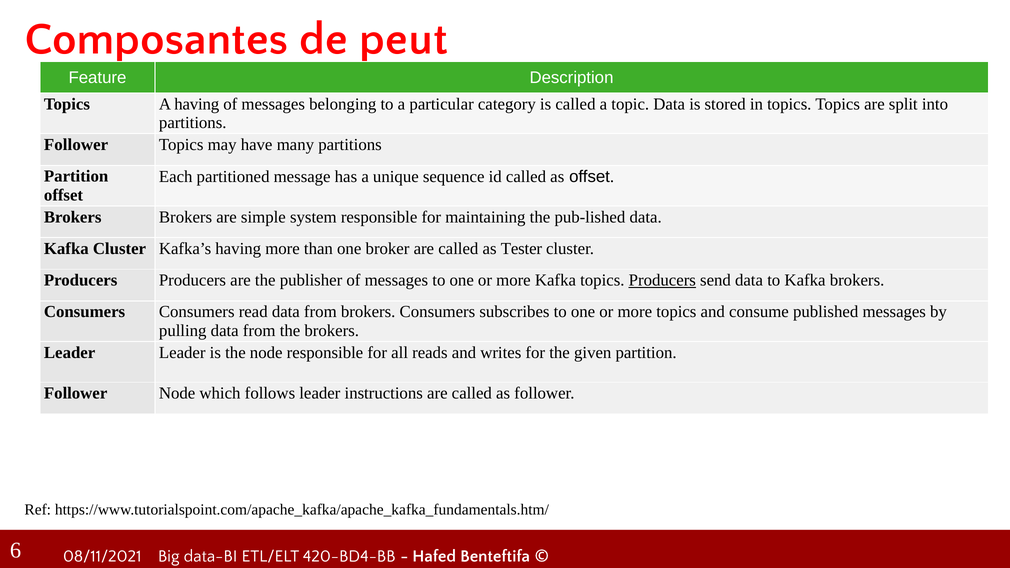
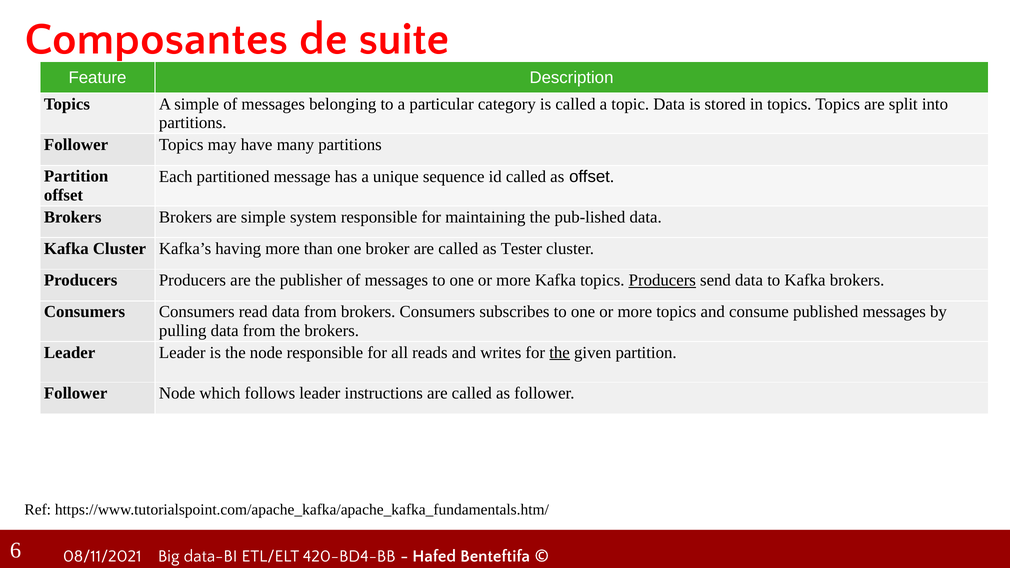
peut: peut -> suite (404, 39)
A having: having -> simple (197, 104)
the underline: none -> present (560, 353)
